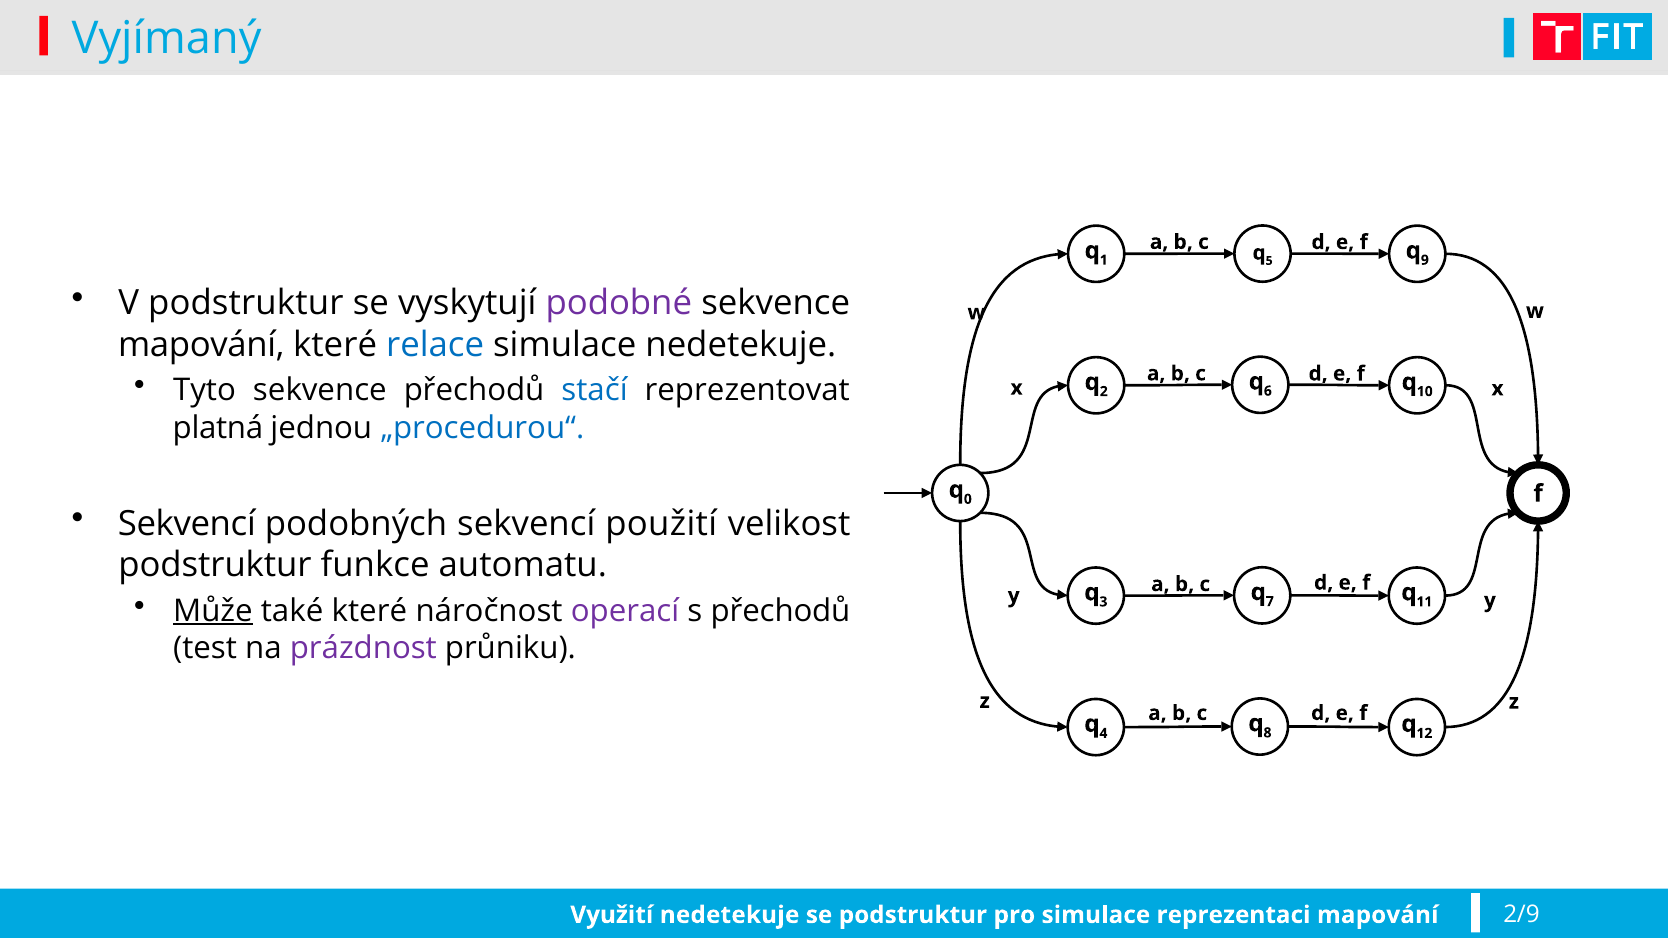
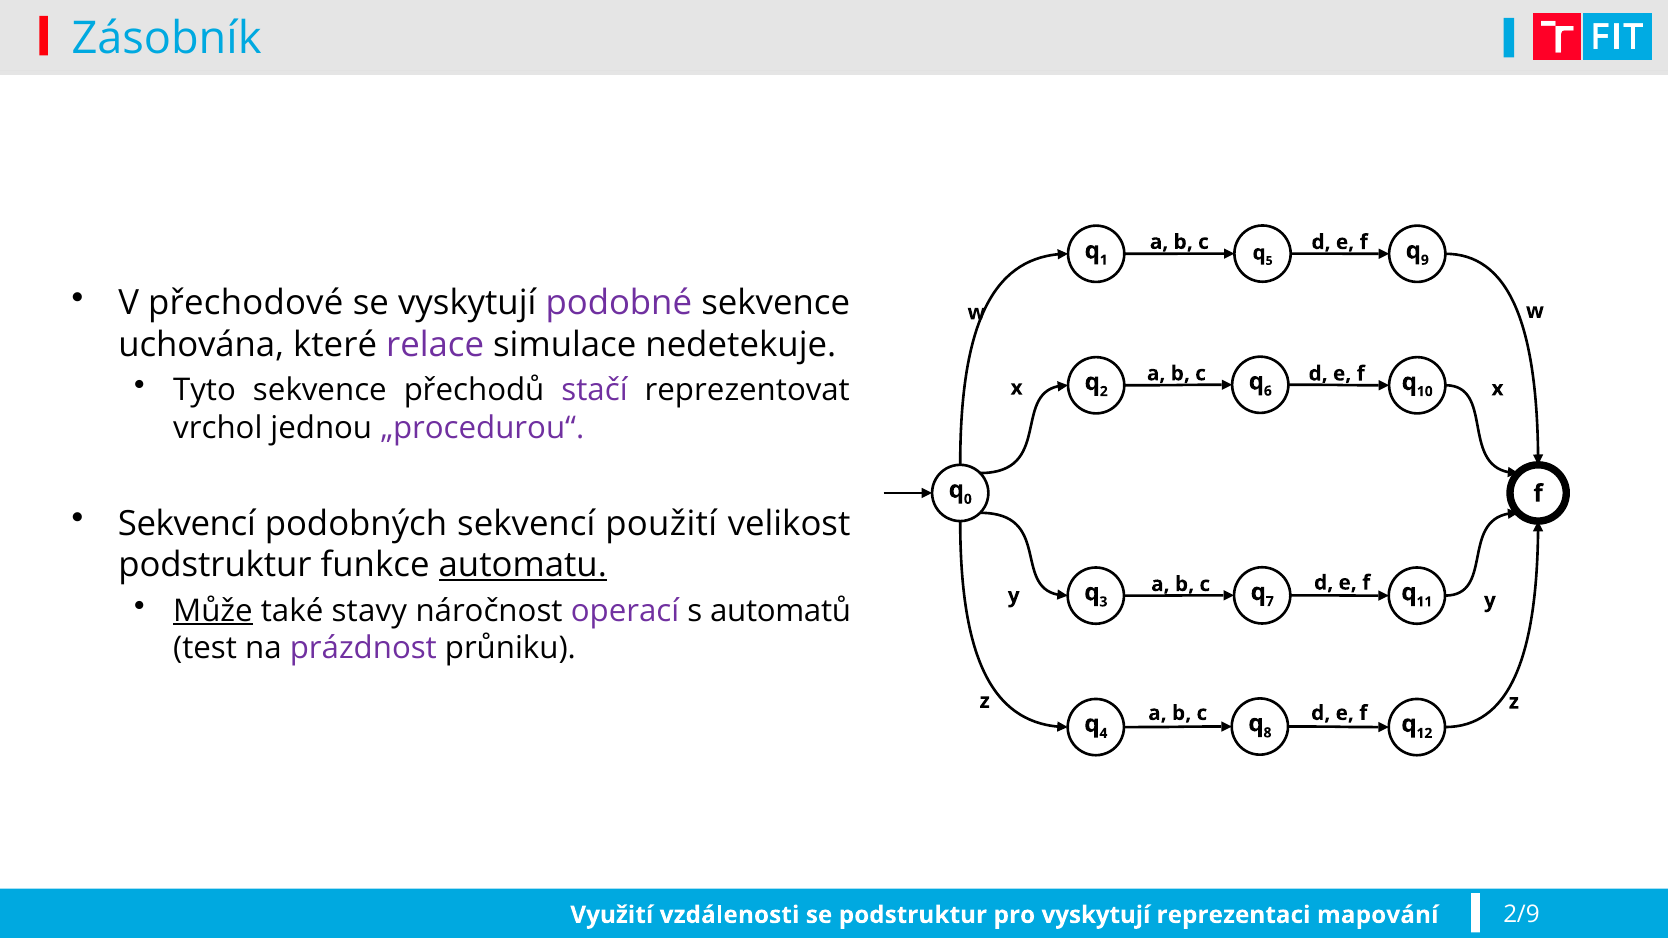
Vyjímaný: Vyjímaný -> Zásobník (167, 39)
V podstruktur: podstruktur -> přechodové (246, 303)
mapování: mapování -> uchována (201, 345)
relace colour: blue -> purple (435, 345)
stačí colour: blue -> purple (595, 391)
platná: platná -> vrchol (218, 428)
„procedurou“ colour: blue -> purple (482, 428)
automatu underline: none -> present (523, 565)
také které: které -> stavy (369, 611)
s přechodů: přechodů -> automatů (781, 611)
Využití nedetekuje: nedetekuje -> vzdálenosti (730, 915)
pro simulace: simulace -> vyskytují (1096, 915)
